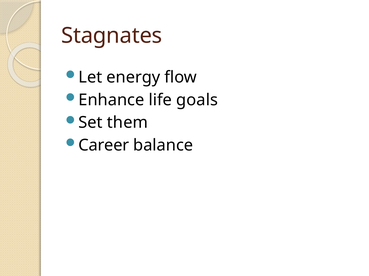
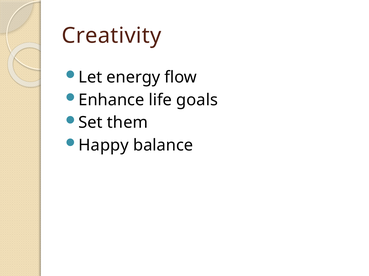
Stagnates: Stagnates -> Creativity (111, 36)
Career: Career -> Happy (104, 146)
